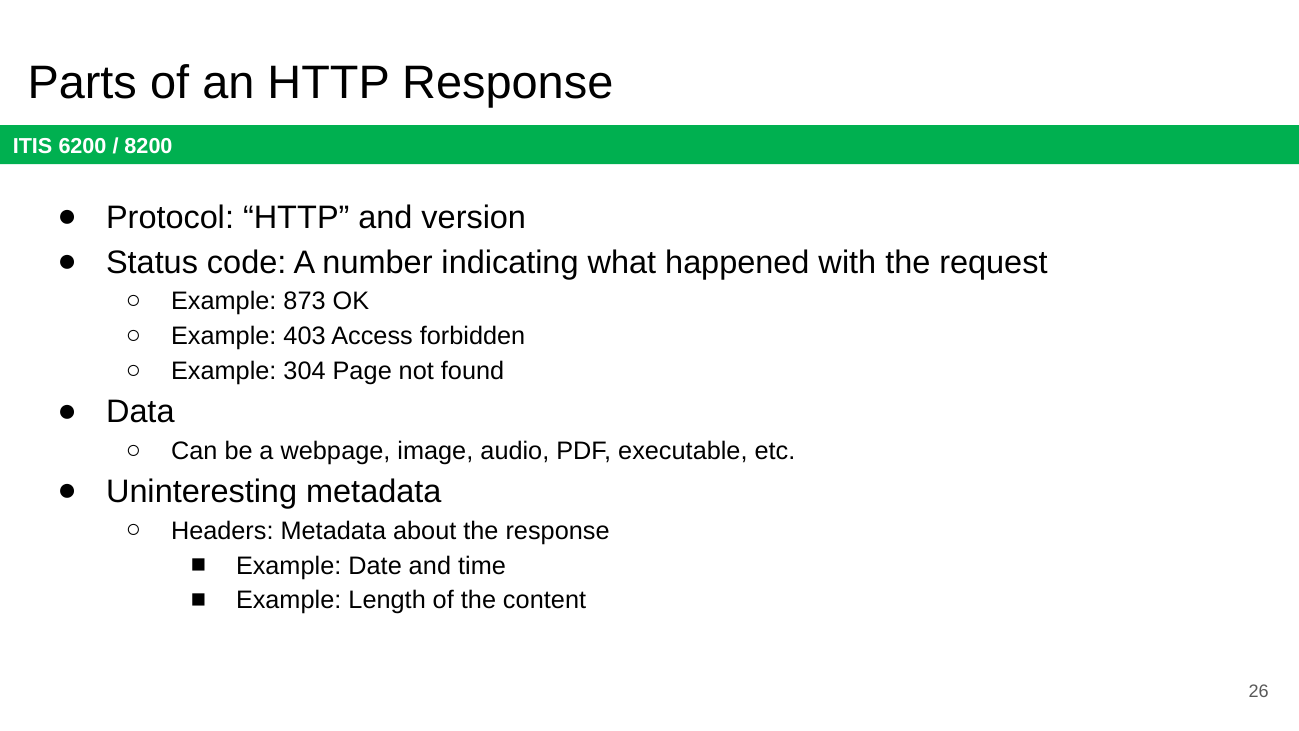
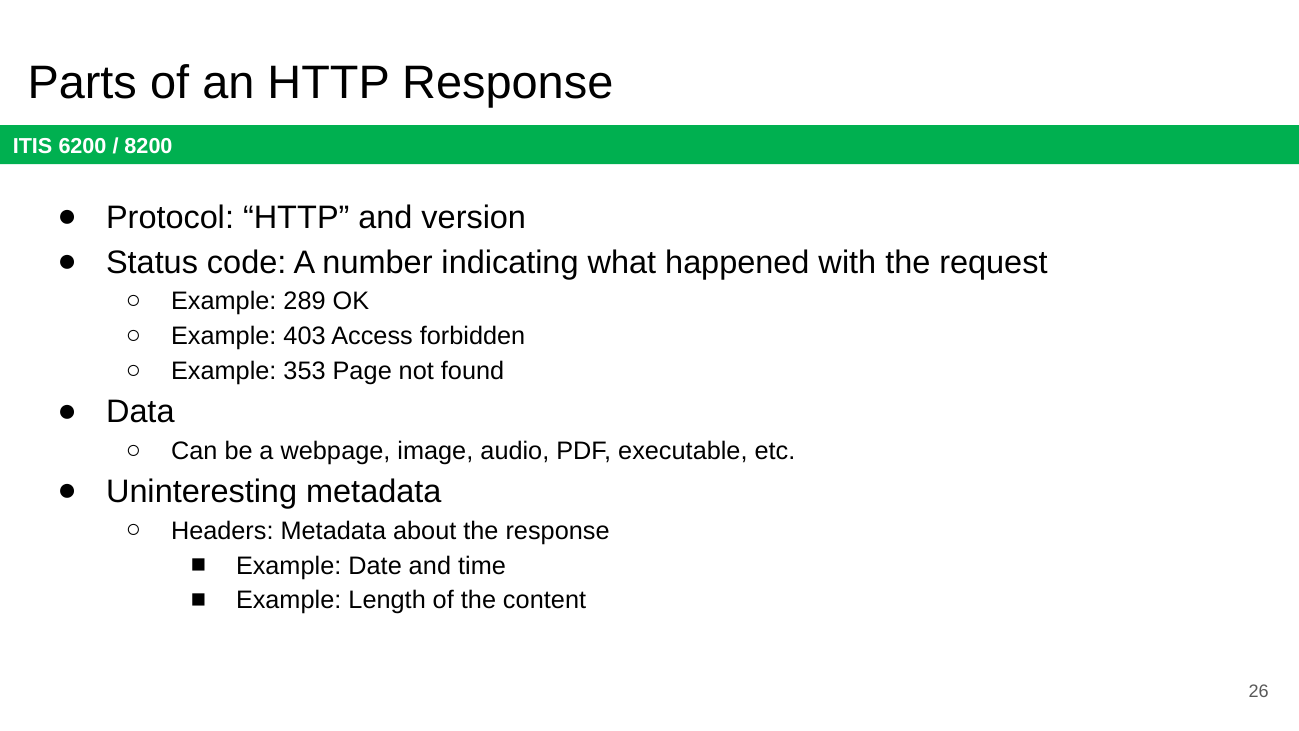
873: 873 -> 289 (305, 301)
304: 304 -> 353 (305, 371)
